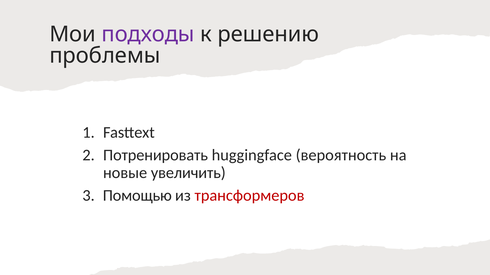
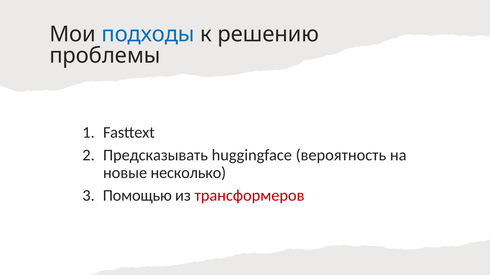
подходы colour: purple -> blue (148, 34)
Потренировать: Потренировать -> Предсказывать (155, 156)
увеличить: увеличить -> несколько (188, 173)
